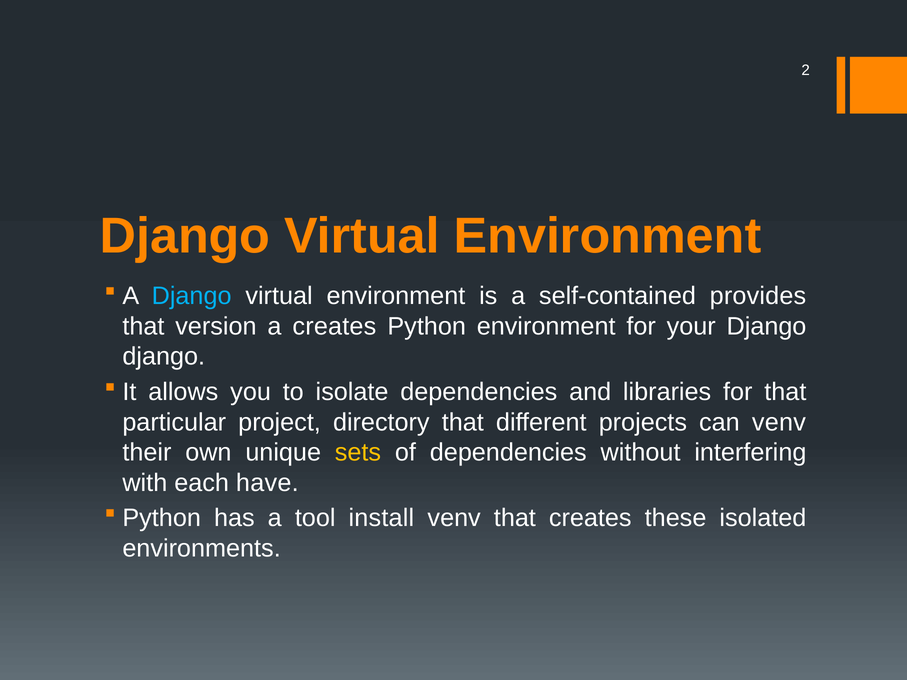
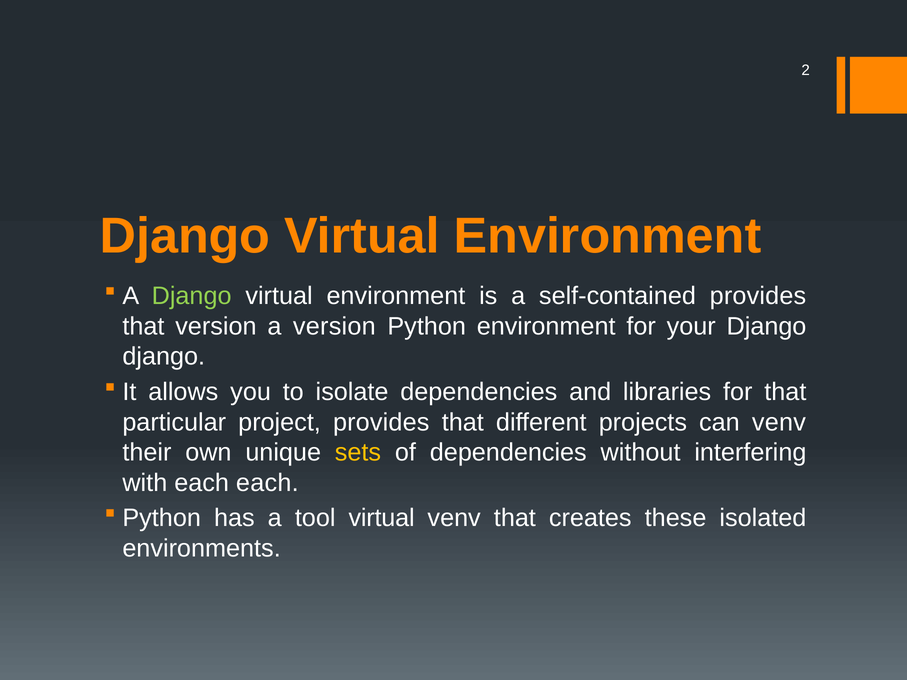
Django colour: light blue -> light green (192, 296)
a creates: creates -> version (334, 326)
project directory: directory -> provides (381, 422)
each have: have -> each (267, 483)
tool install: install -> virtual (382, 518)
